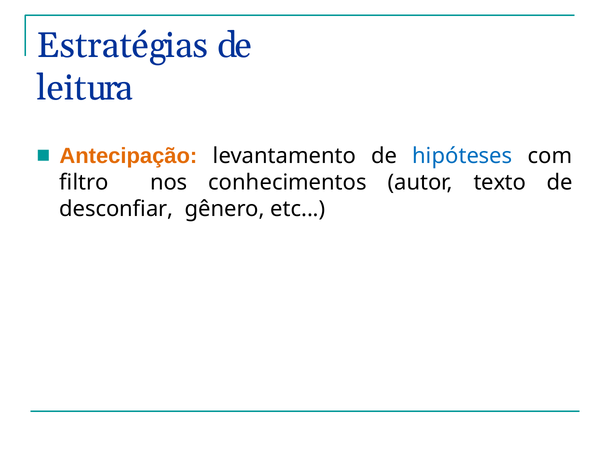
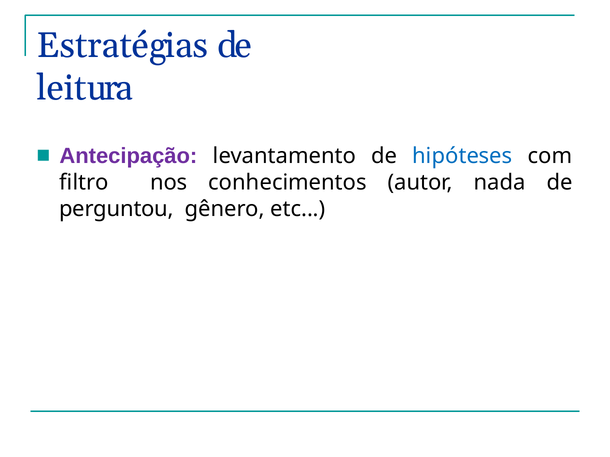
Antecipação colour: orange -> purple (128, 156)
texto: texto -> nada (500, 183)
desconfiar: desconfiar -> perguntou (116, 209)
